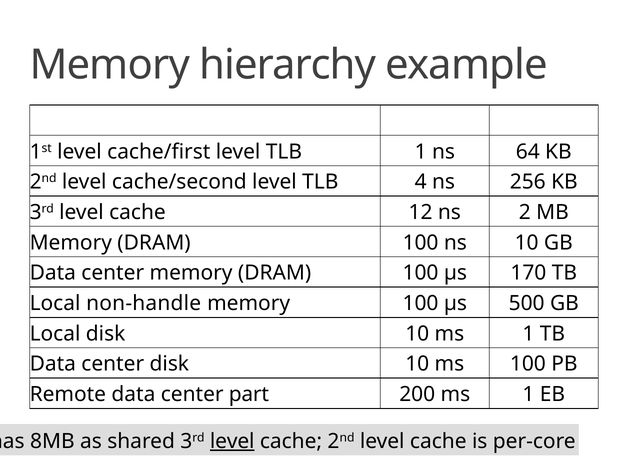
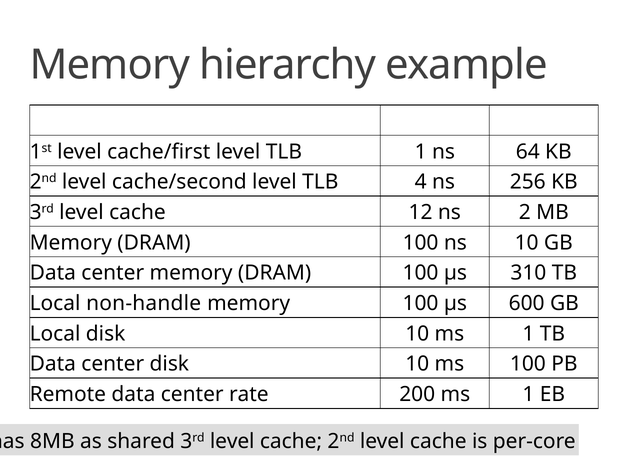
170: 170 -> 310 (528, 273)
500: 500 -> 600 (527, 303)
part: part -> rate (249, 394)
level underline: present -> none (232, 441)
